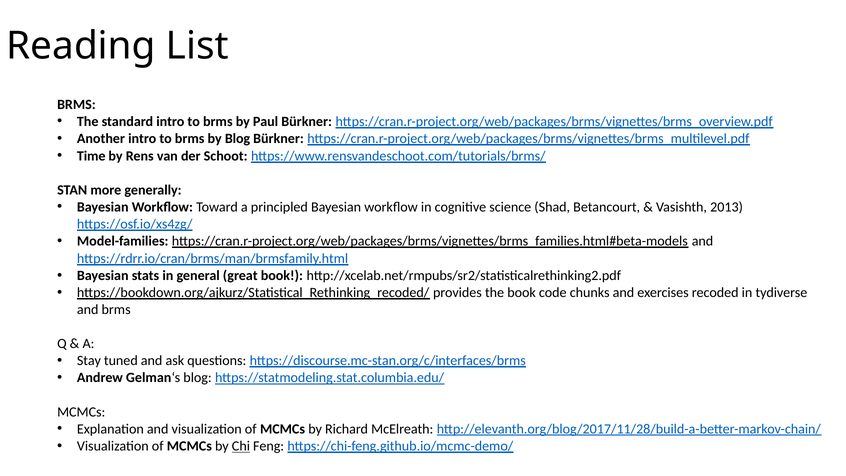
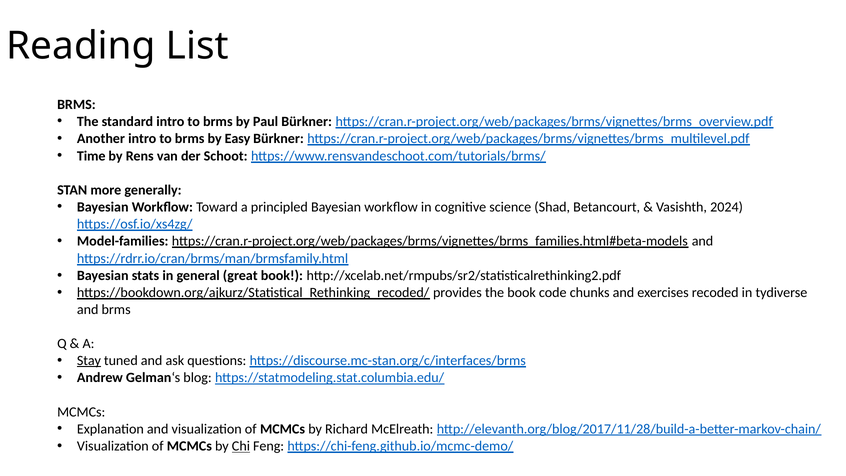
by Blog: Blog -> Easy (238, 139)
2013: 2013 -> 2024 (727, 207)
Stay underline: none -> present (89, 360)
